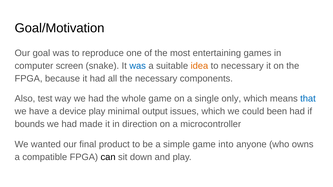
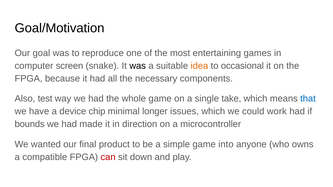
was colour: blue -> black (138, 66)
to necessary: necessary -> occasional (242, 66)
only: only -> take (231, 99)
device play: play -> chip (97, 112)
output: output -> longer (155, 112)
been: been -> work (277, 112)
can colour: black -> red (108, 157)
